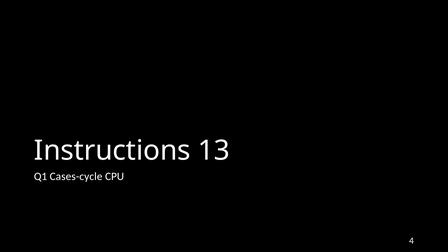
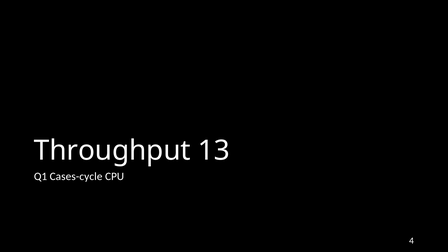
Instructions: Instructions -> Throughput (112, 151)
